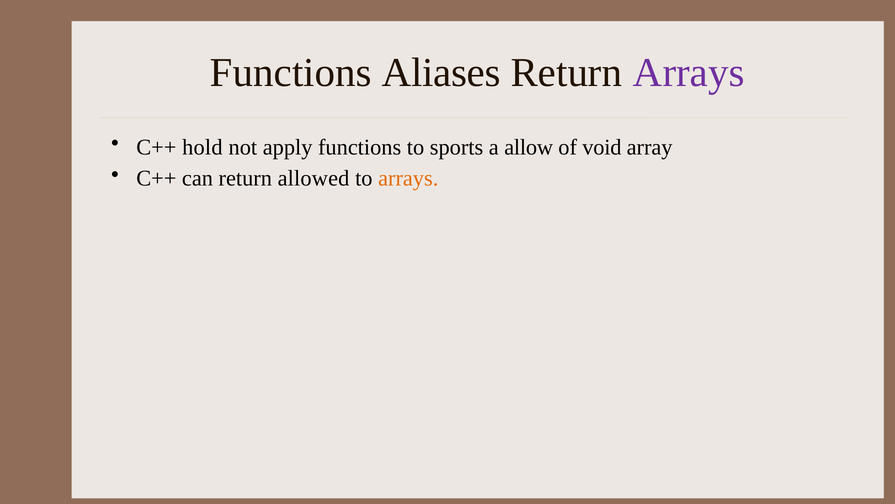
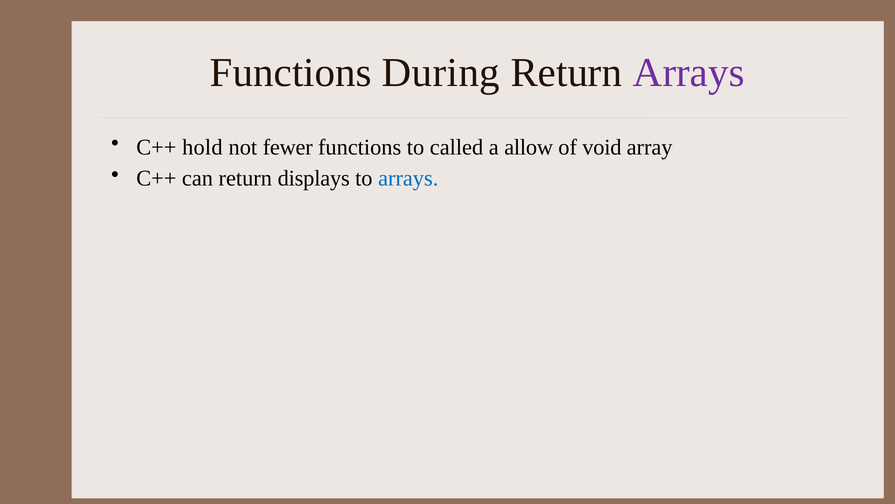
Aliases: Aliases -> During (441, 73)
apply: apply -> fewer (288, 147)
sports: sports -> called (457, 147)
allowed: allowed -> displays (314, 178)
arrays colour: orange -> blue (408, 178)
